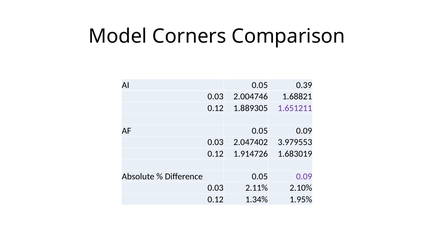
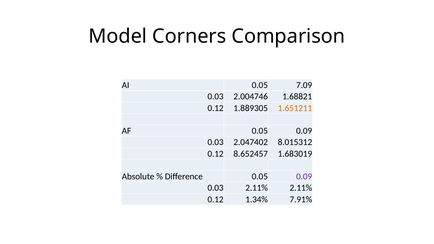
0.39: 0.39 -> 7.09 (304, 85)
1.651211 colour: purple -> orange (295, 108)
3.979553: 3.979553 -> 8.015312 (295, 142)
1.914726: 1.914726 -> 8.652457 (251, 154)
2.11% 2.10%: 2.10% -> 2.11% (301, 188)
1.95%: 1.95% -> 7.91% (301, 199)
